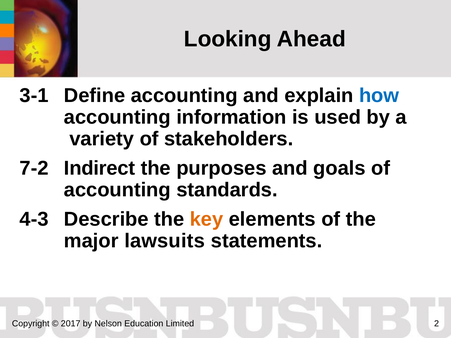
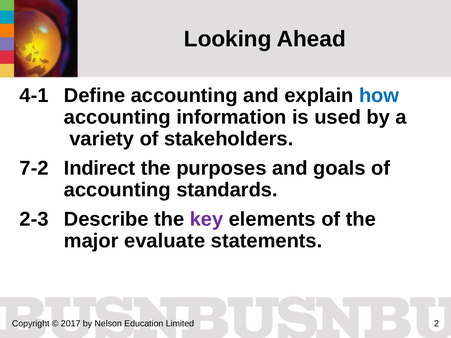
3-1: 3-1 -> 4-1 (34, 96)
4-3: 4-3 -> 2-3 (34, 220)
key colour: orange -> purple (206, 220)
lawsuits: lawsuits -> evaluate (165, 241)
